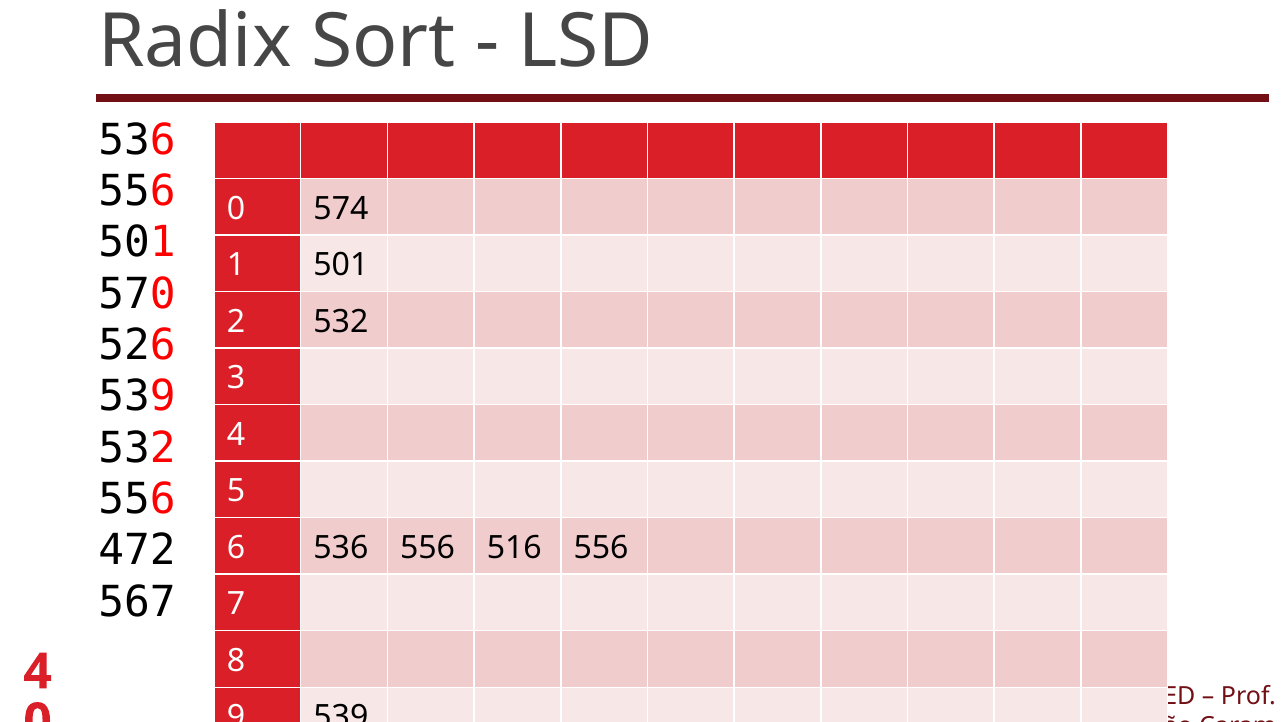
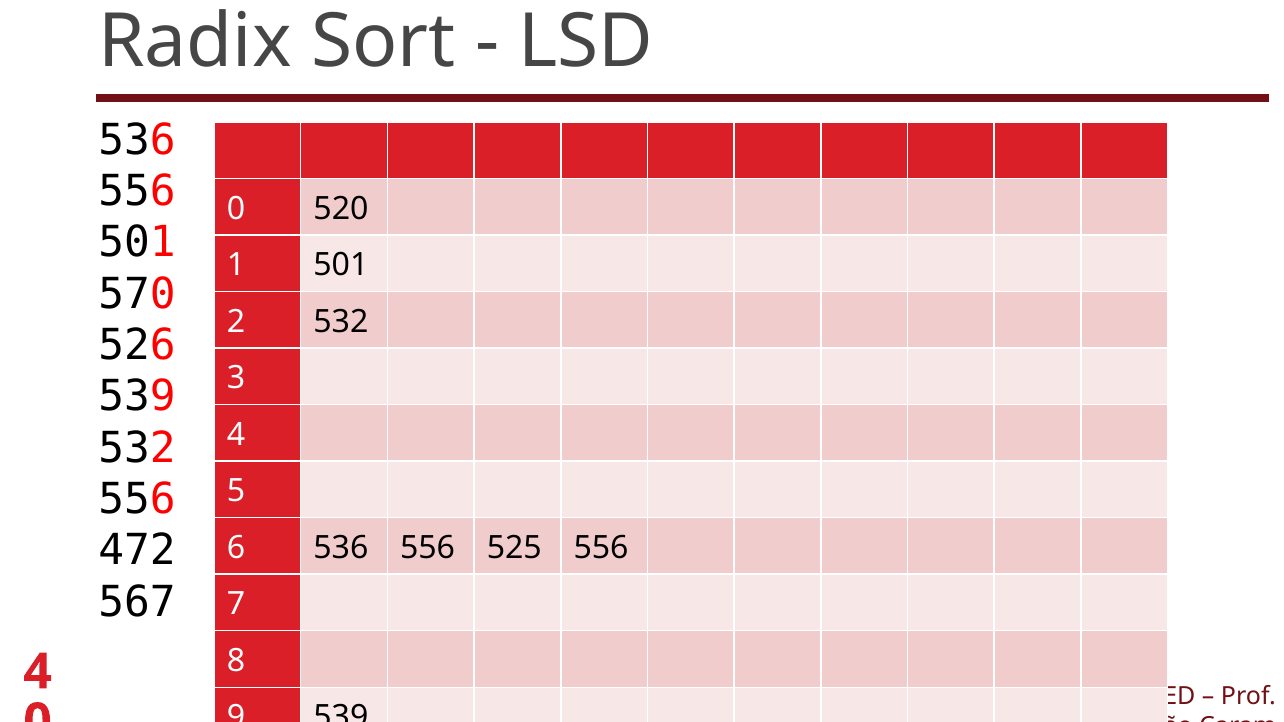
574: 574 -> 520 (341, 208)
516: 516 -> 525 (514, 548)
